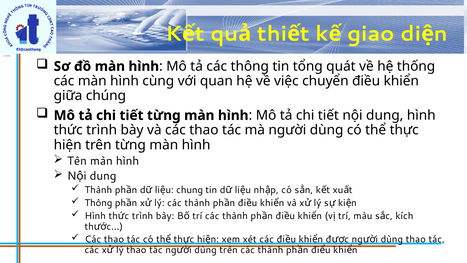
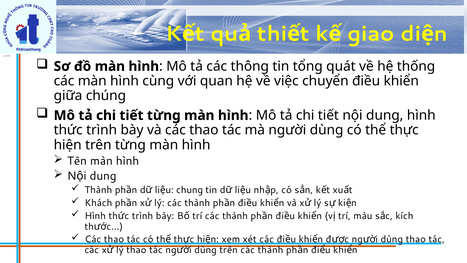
Thông: Thông -> Khách (98, 203)
